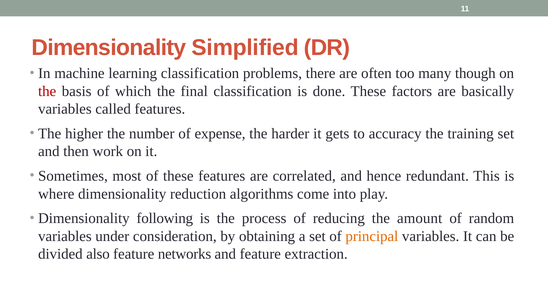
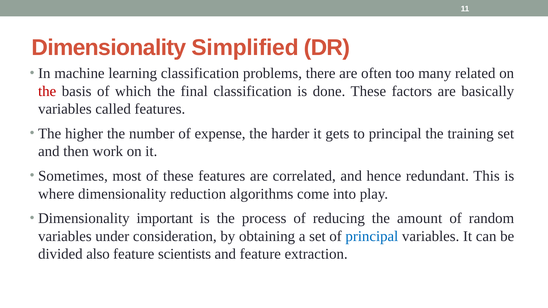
though: though -> related (475, 73)
to accuracy: accuracy -> principal (395, 134)
following: following -> important (165, 219)
principal colour: orange -> blue (372, 236)
networks: networks -> scientists (185, 254)
